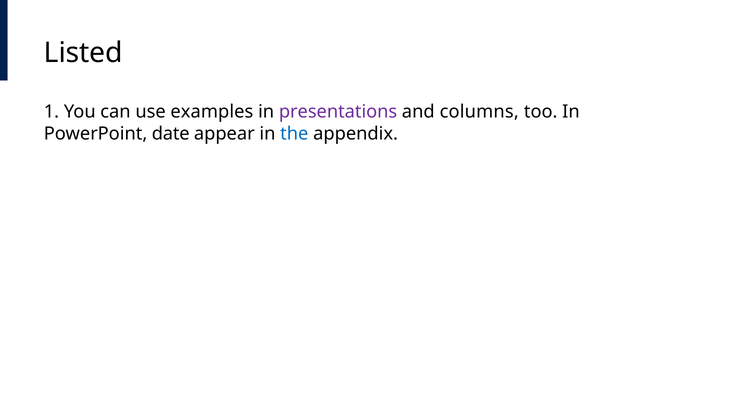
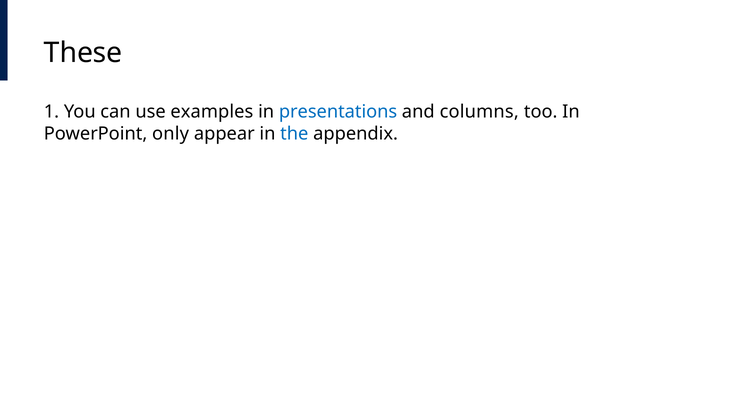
Listed: Listed -> These (83, 53)
presentations colour: purple -> blue (338, 112)
date: date -> only (171, 134)
